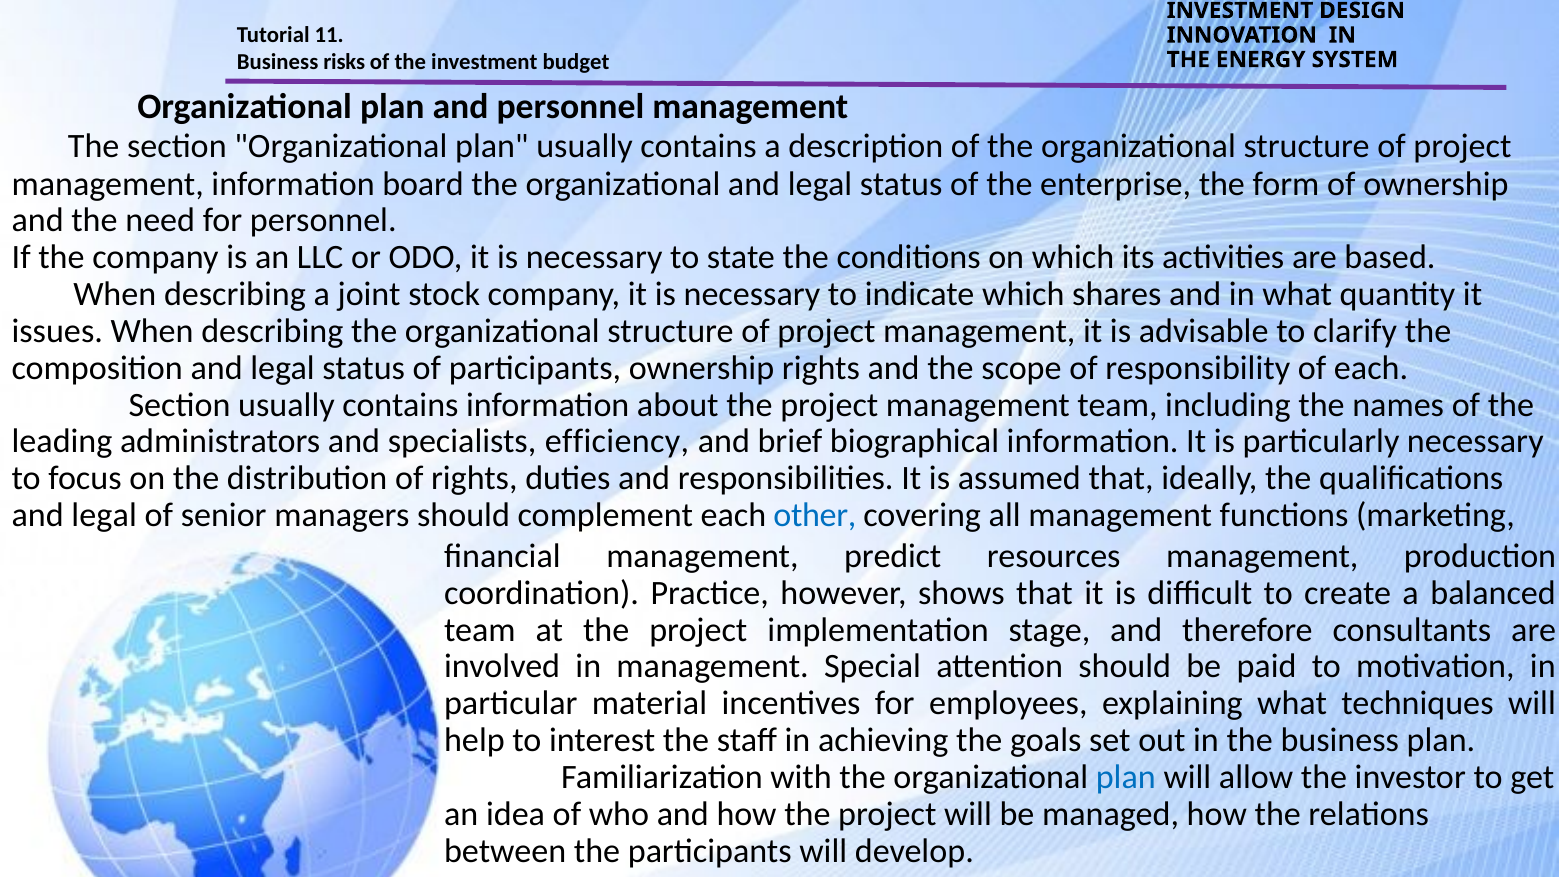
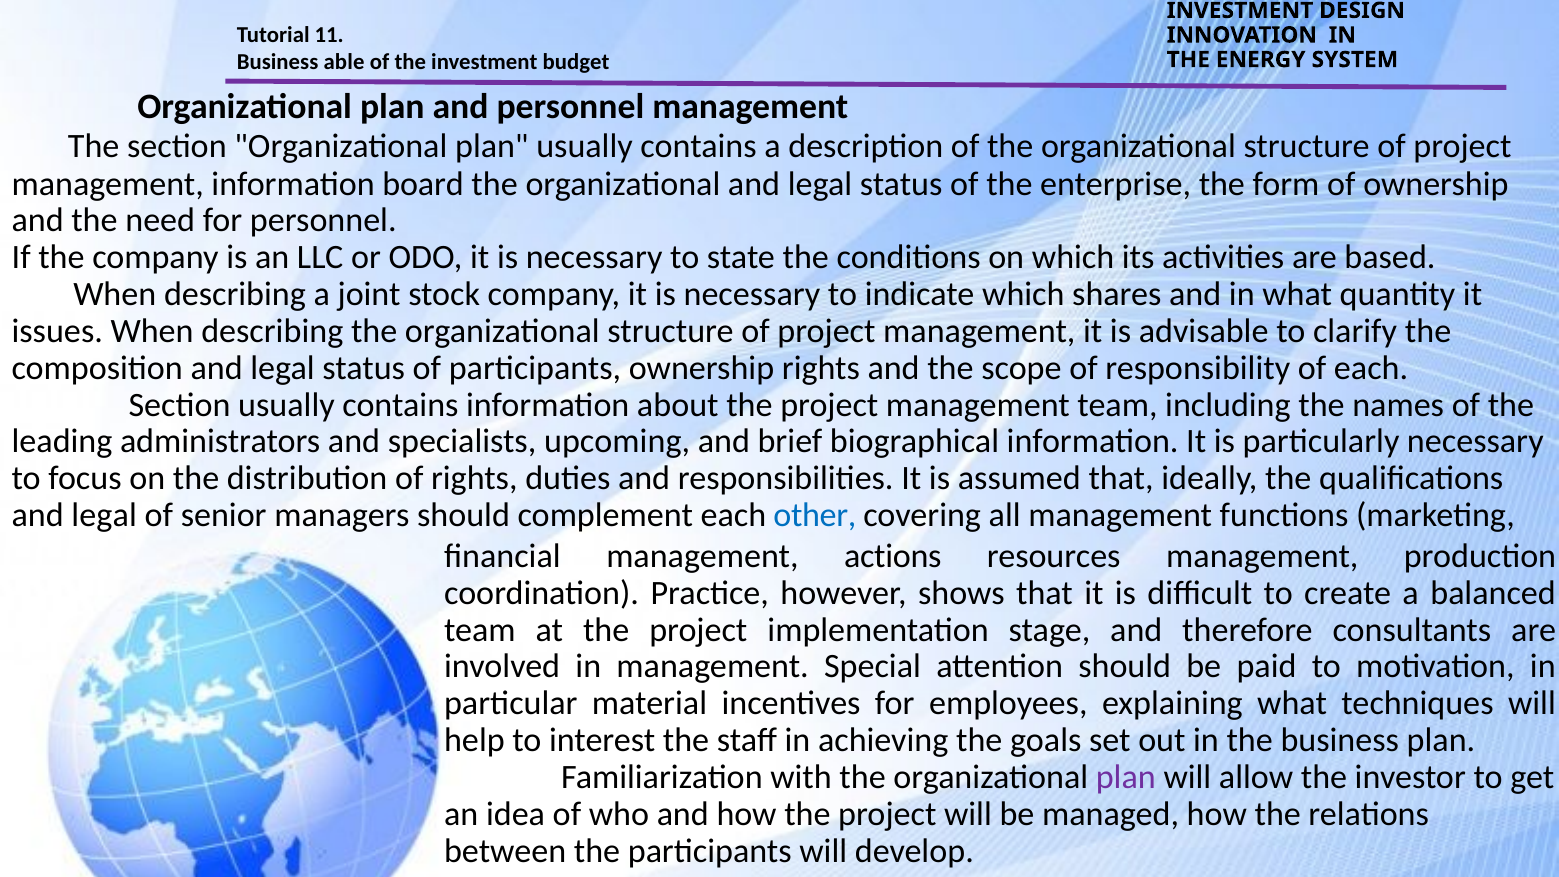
risks: risks -> able (344, 62)
efficiency: efficiency -> upcoming (617, 442)
predict: predict -> actions (893, 556)
plan colour: blue -> purple (1126, 777)
